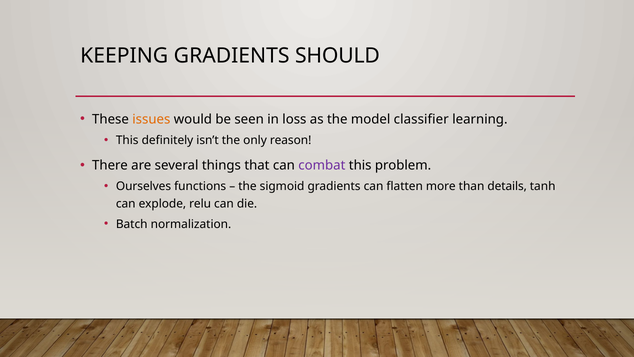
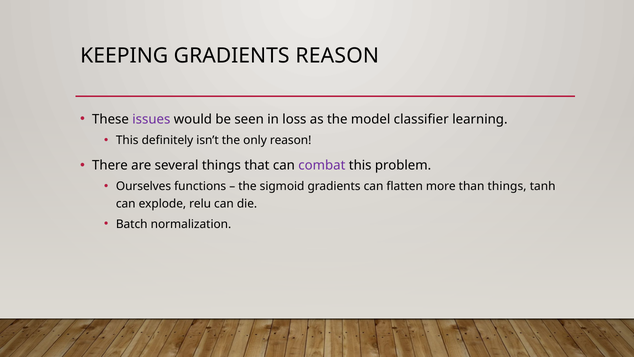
GRADIENTS SHOULD: SHOULD -> REASON (337, 56)
issues colour: orange -> purple (151, 119)
than details: details -> things (507, 186)
